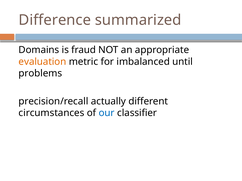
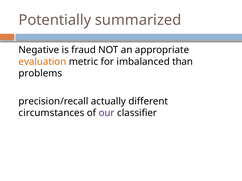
Difference: Difference -> Potentially (55, 20)
Domains: Domains -> Negative (39, 50)
until: until -> than (183, 62)
our colour: blue -> purple (107, 113)
